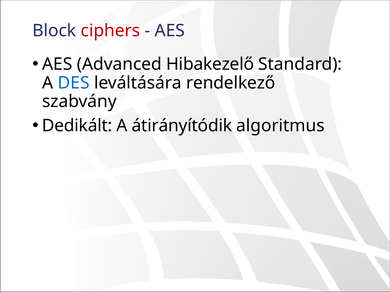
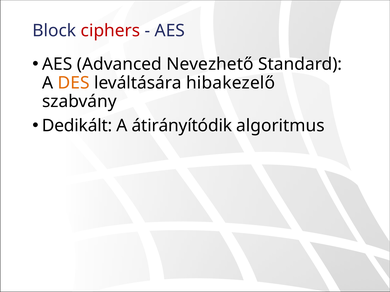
Hibakezelő: Hibakezelő -> Nevezhető (210, 64)
DES colour: blue -> orange (74, 83)
rendelkező: rendelkező -> hibakezelő (231, 83)
